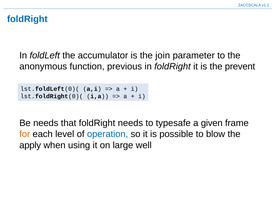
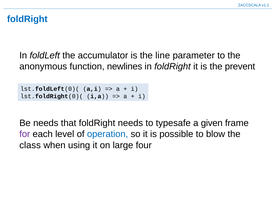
join: join -> line (163, 55)
previous: previous -> newlines (125, 66)
for colour: orange -> purple (25, 134)
apply: apply -> class (30, 145)
well: well -> four (144, 145)
